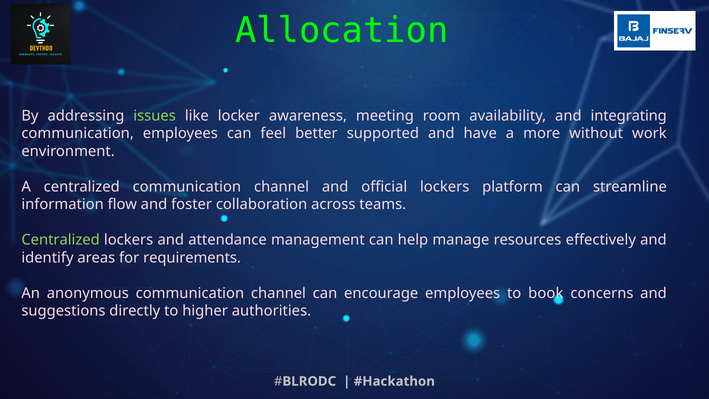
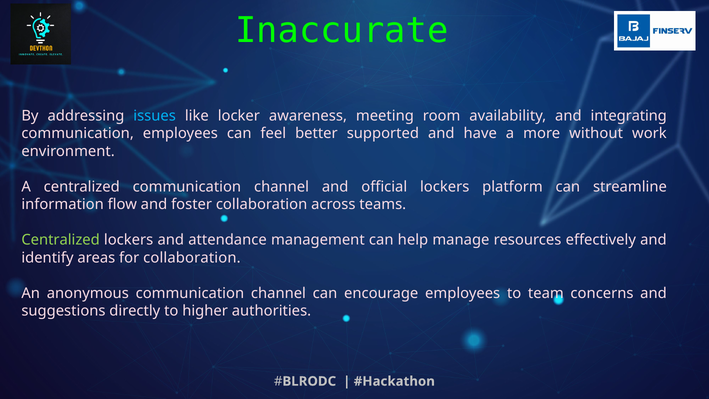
Allocation: Allocation -> Inaccurate (342, 30)
issues colour: light green -> light blue (155, 116)
for requirements: requirements -> collaboration (192, 258)
book: book -> team (546, 293)
